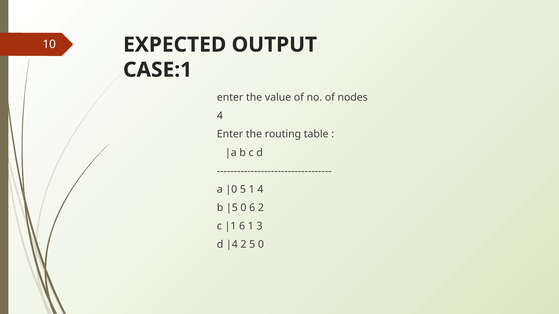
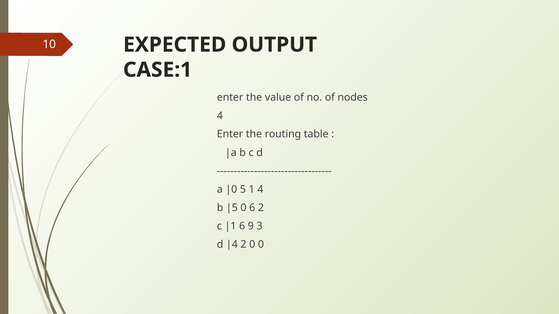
6 1: 1 -> 9 (251, 226)
2 5: 5 -> 0 (252, 245)
